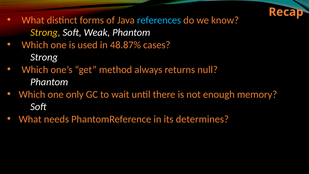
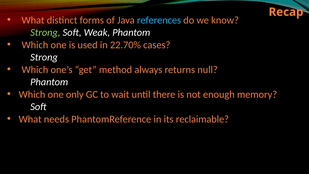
Strong colour: yellow -> light green (45, 32)
48.87%: 48.87% -> 22.70% (125, 45)
determines: determines -> reclaimable (202, 119)
